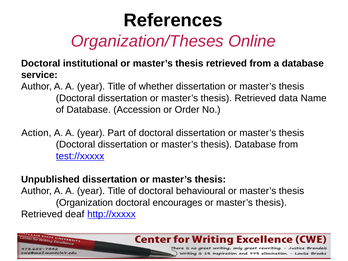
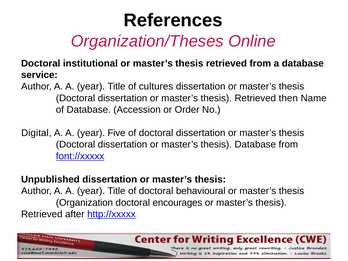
whether: whether -> cultures (156, 87)
data: data -> then (288, 98)
Action: Action -> Digital (36, 133)
Part: Part -> Five (116, 133)
test://xxxxx: test://xxxxx -> font://xxxxx (80, 156)
deaf: deaf -> after (75, 214)
